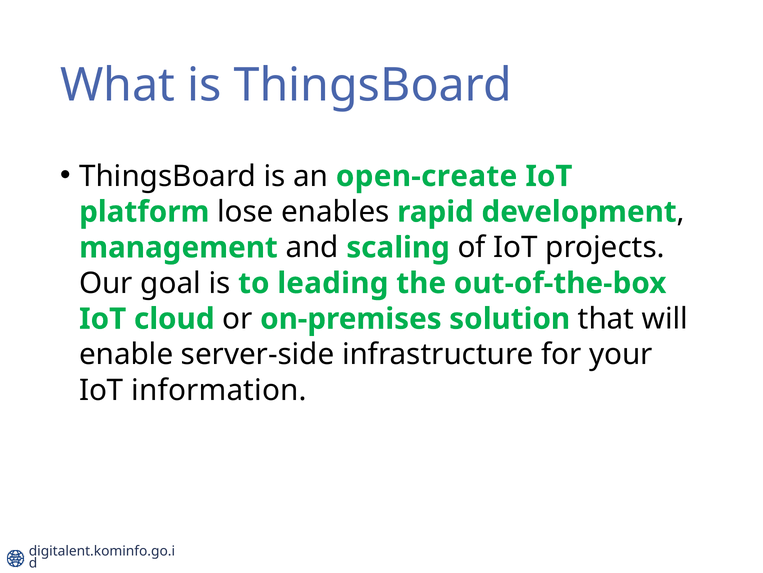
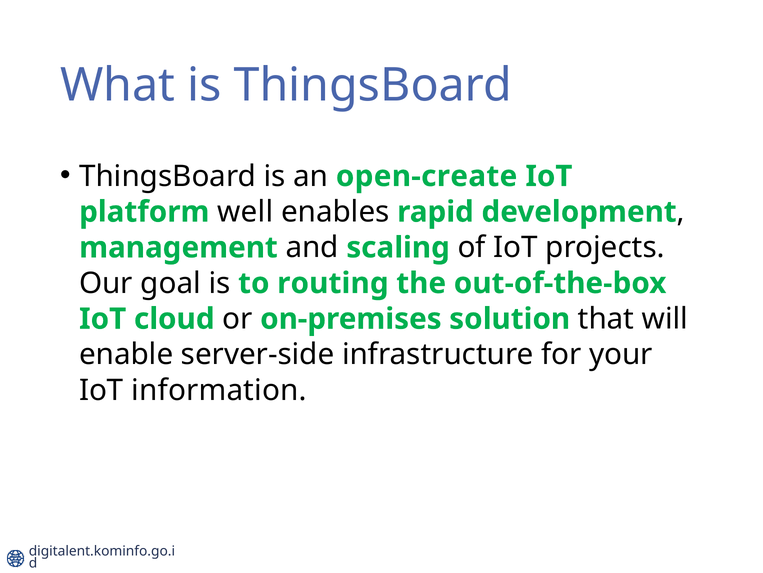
lose: lose -> well (245, 212)
leading: leading -> routing (333, 283)
